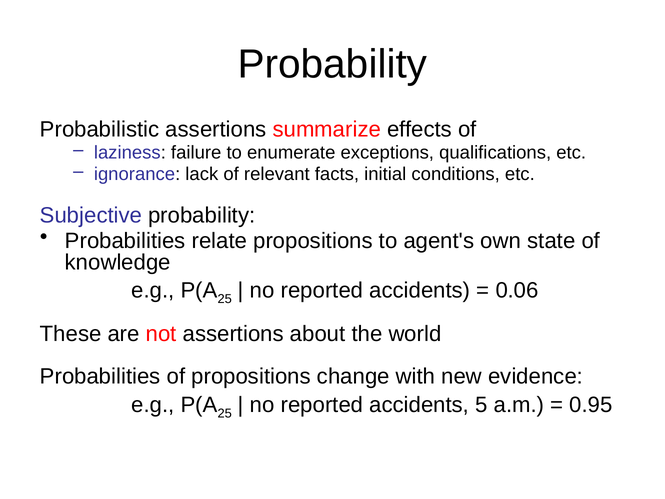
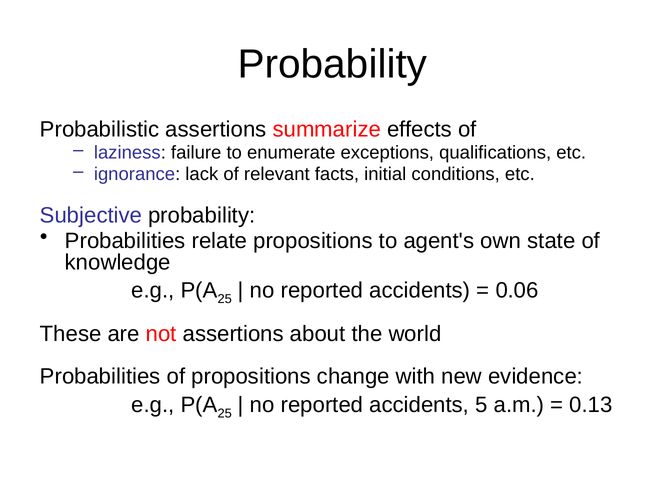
0.95: 0.95 -> 0.13 (591, 404)
